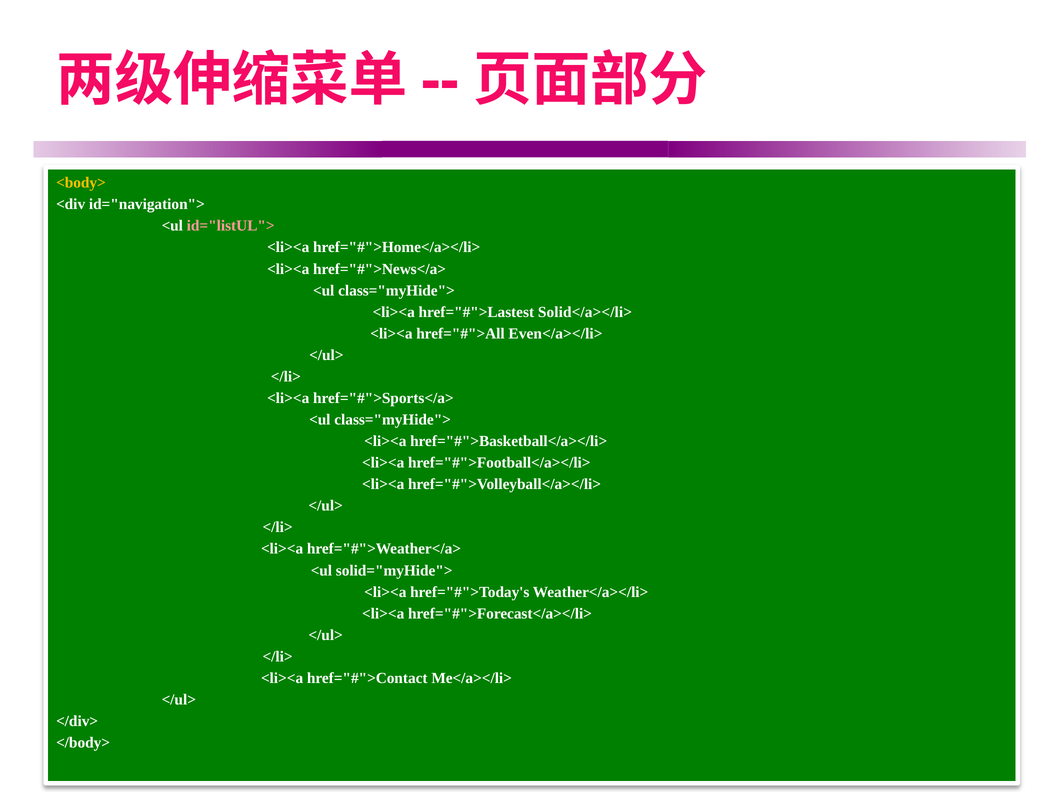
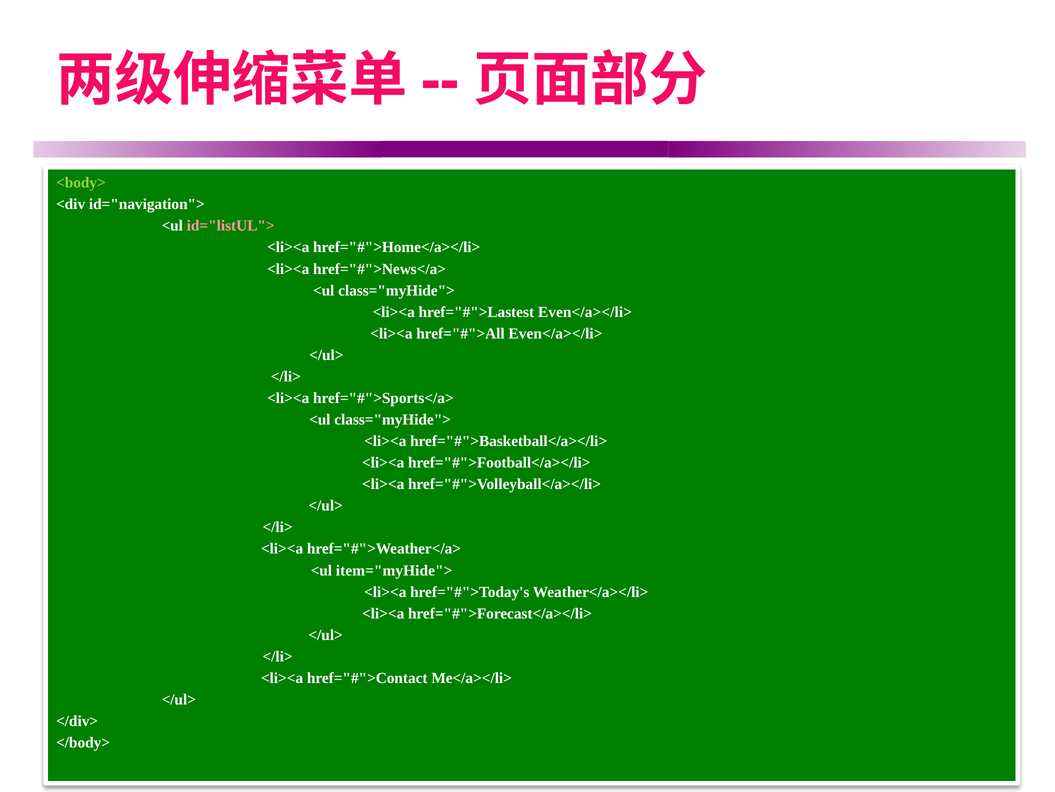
<body> colour: yellow -> light green (81, 183)
Solid</a></li>: Solid</a></li> -> Even</a></li> (585, 312)
solid="myHide">: solid="myHide"> -> item="myHide"> (394, 570)
